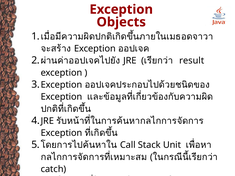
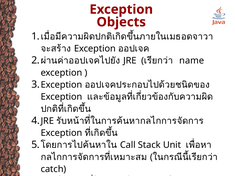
result: result -> name (192, 61)
